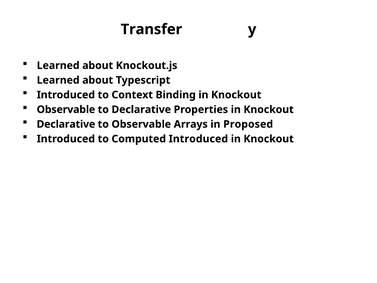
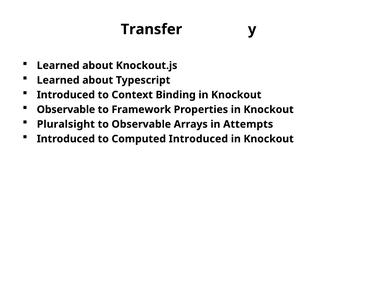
to Declarative: Declarative -> Framework (141, 109)
Declarative: Declarative -> Pluralsight (66, 124)
Proposed: Proposed -> Attempts (248, 124)
